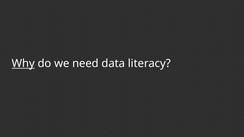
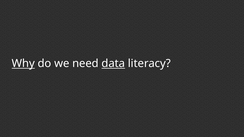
data underline: none -> present (113, 64)
